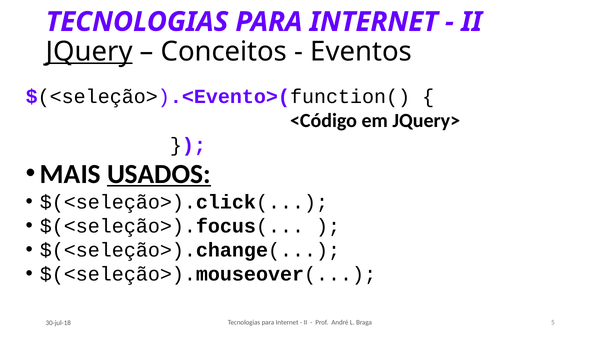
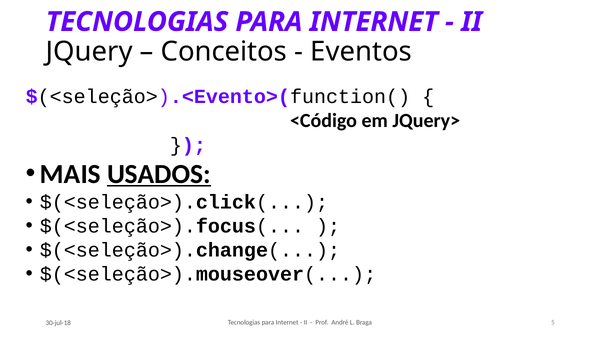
JQuery underline: present -> none (89, 51)
